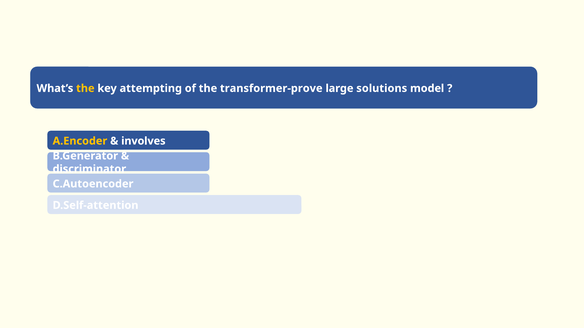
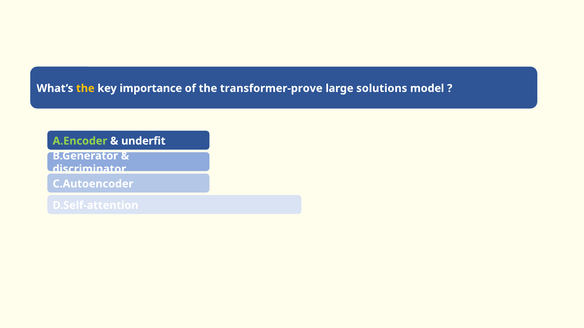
attempting: attempting -> importance (151, 88)
A.Encoder colour: yellow -> light green (80, 141)
involves: involves -> underfit (143, 141)
